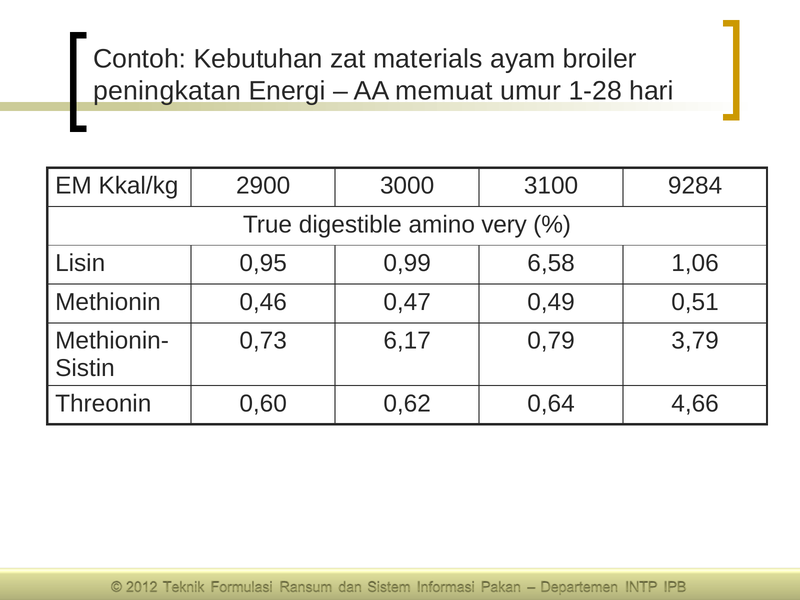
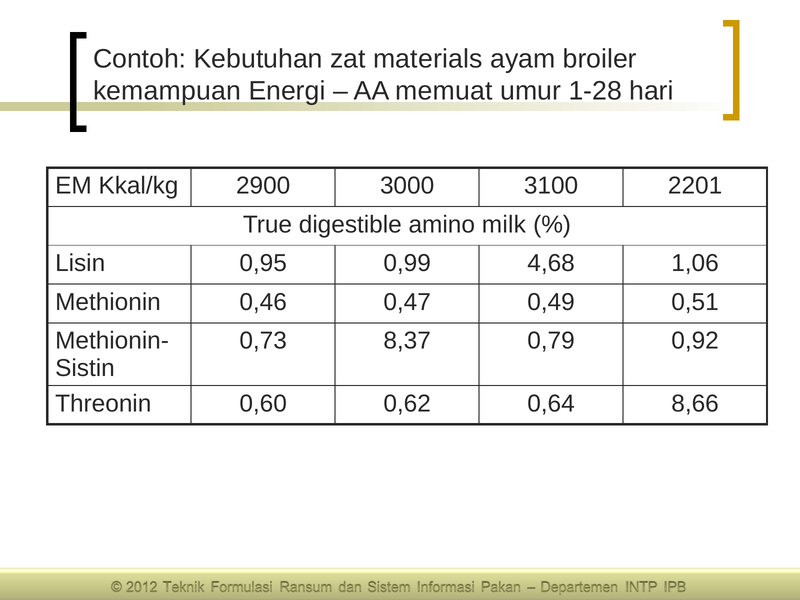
peningkatan: peningkatan -> kemampuan (167, 91)
9284: 9284 -> 2201 (695, 186)
very: very -> milk (504, 225)
6,58: 6,58 -> 4,68 (551, 263)
6,17: 6,17 -> 8,37 (407, 341)
3,79: 3,79 -> 0,92 (695, 341)
4,66: 4,66 -> 8,66 (695, 404)
